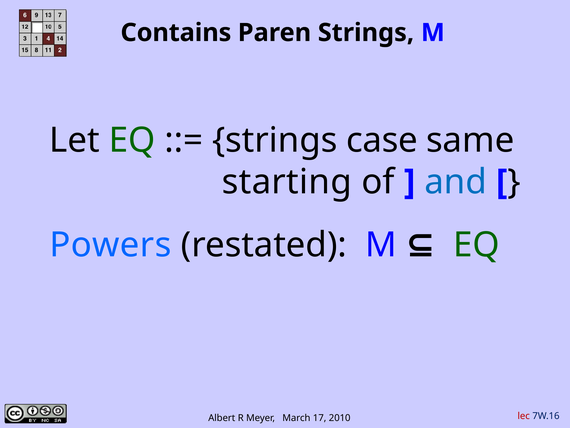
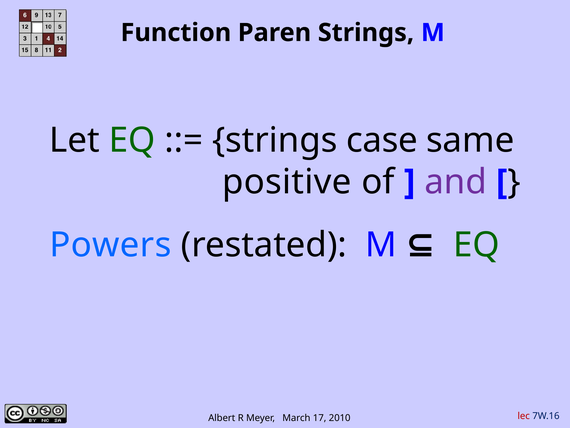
Contains: Contains -> Function (176, 33)
starting: starting -> positive (287, 182)
and colour: blue -> purple (456, 182)
